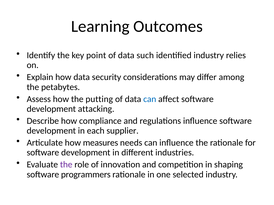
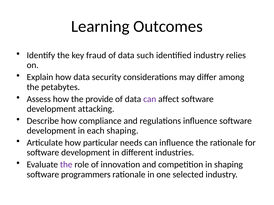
point: point -> fraud (96, 55)
putting: putting -> provide (99, 99)
can colour: blue -> purple (150, 99)
each supplier: supplier -> shaping (123, 131)
measures: measures -> particular (101, 143)
